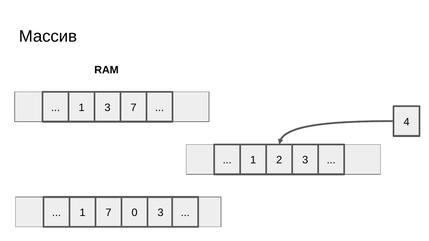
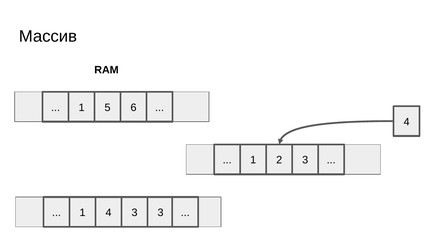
1 3: 3 -> 5 (108, 108)
7: 7 -> 6 (134, 108)
1 7: 7 -> 4 (109, 213)
0: 0 -> 3 (135, 213)
